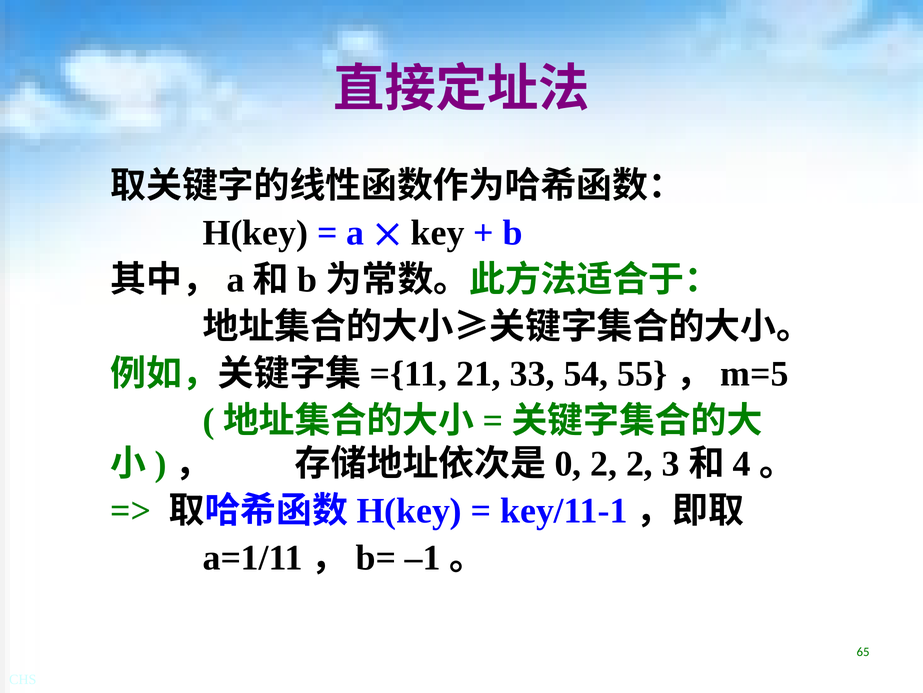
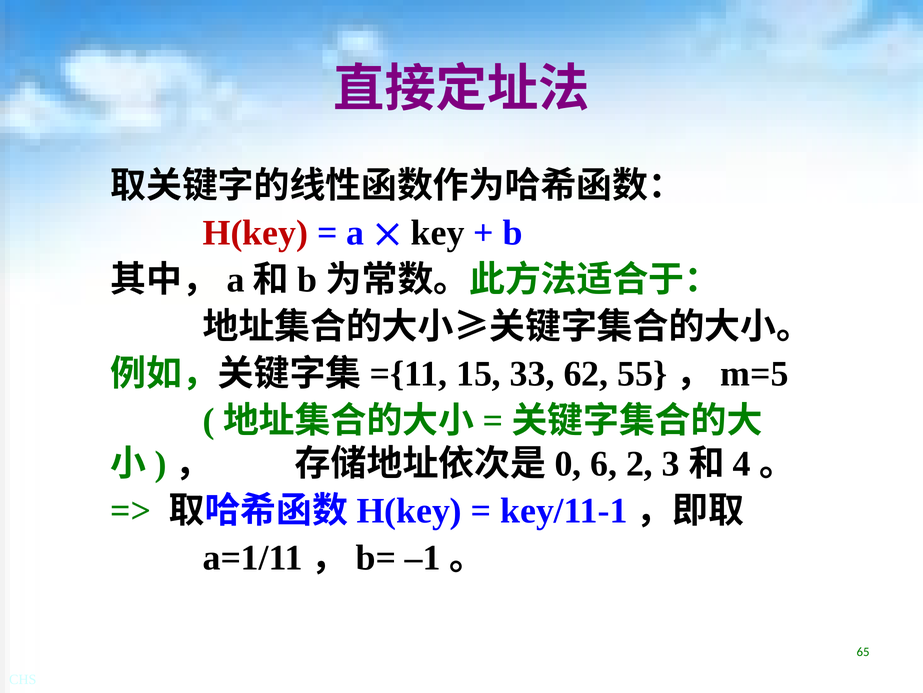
H(key colour: black -> red (255, 233)
21: 21 -> 15 (479, 373)
54: 54 -> 62 (586, 373)
2: 2 -> 6 (604, 463)
